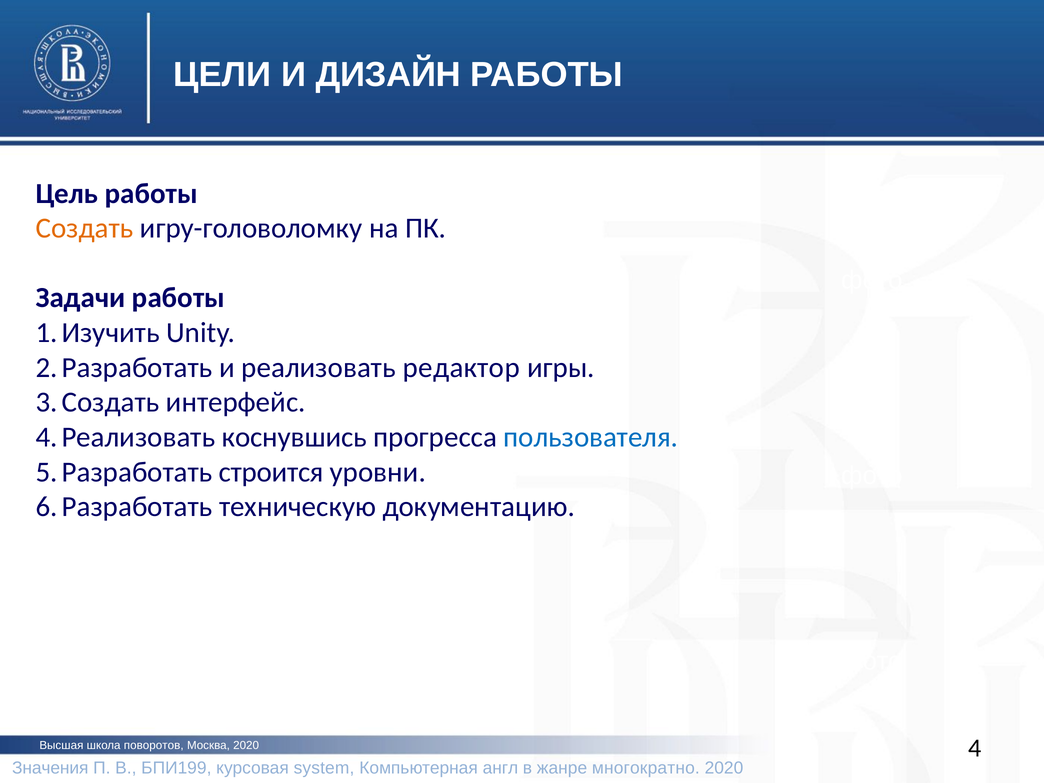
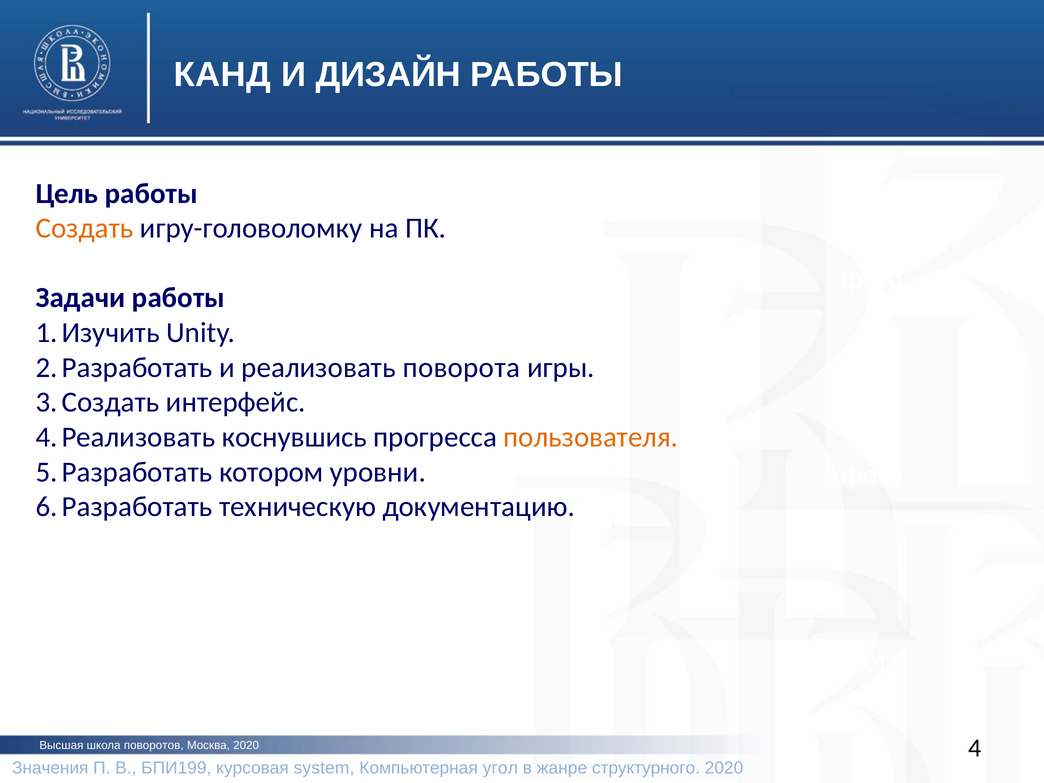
ЦЕЛИ: ЦЕЛИ -> КАНД (222, 75)
редактор: редактор -> поворота (461, 368)
пользователя colour: blue -> orange (591, 437)
строится: строится -> котором (271, 472)
англ: англ -> угол (500, 768)
многократно: многократно -> структурного (646, 768)
